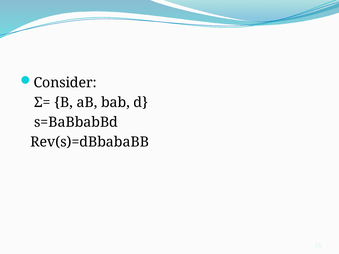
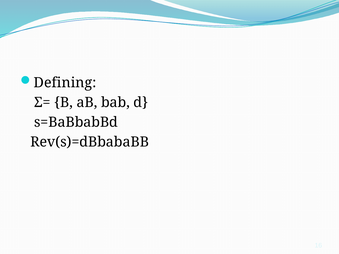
Consider: Consider -> Defining (65, 83)
